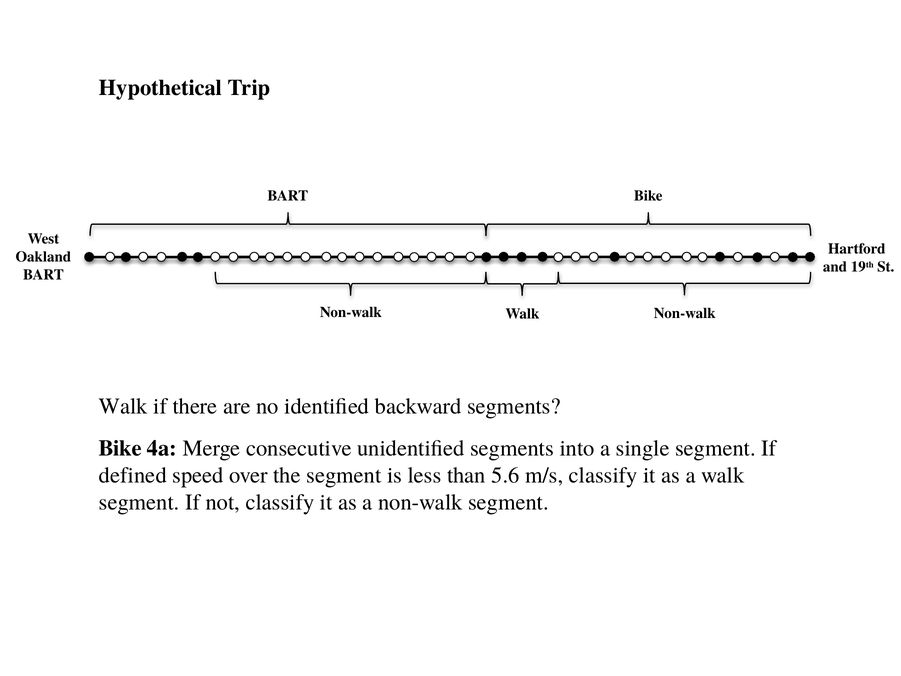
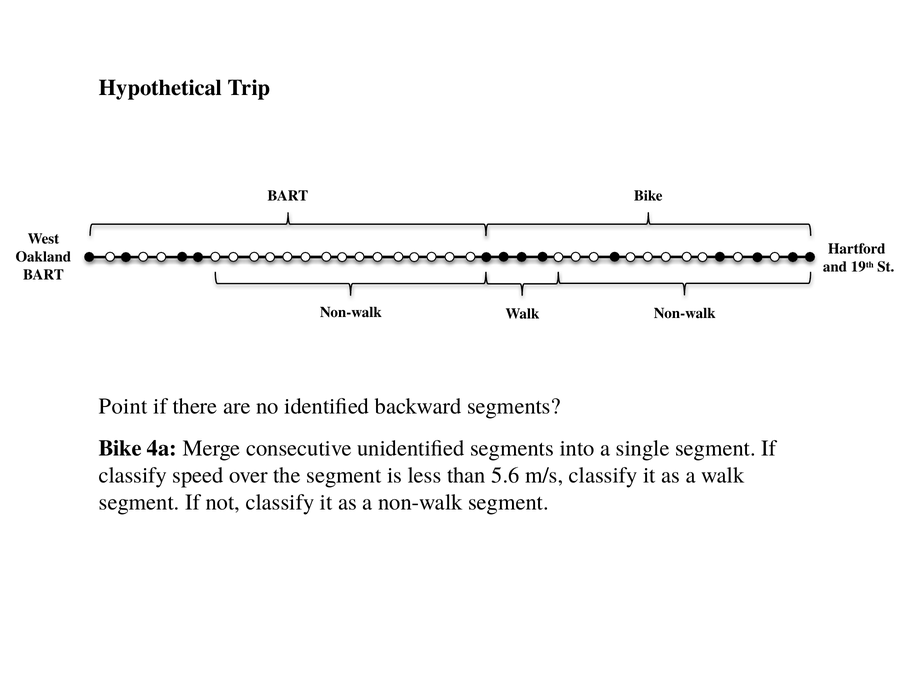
Walk: Walk -> Point (123, 406)
defined: defined -> classify (133, 475)
